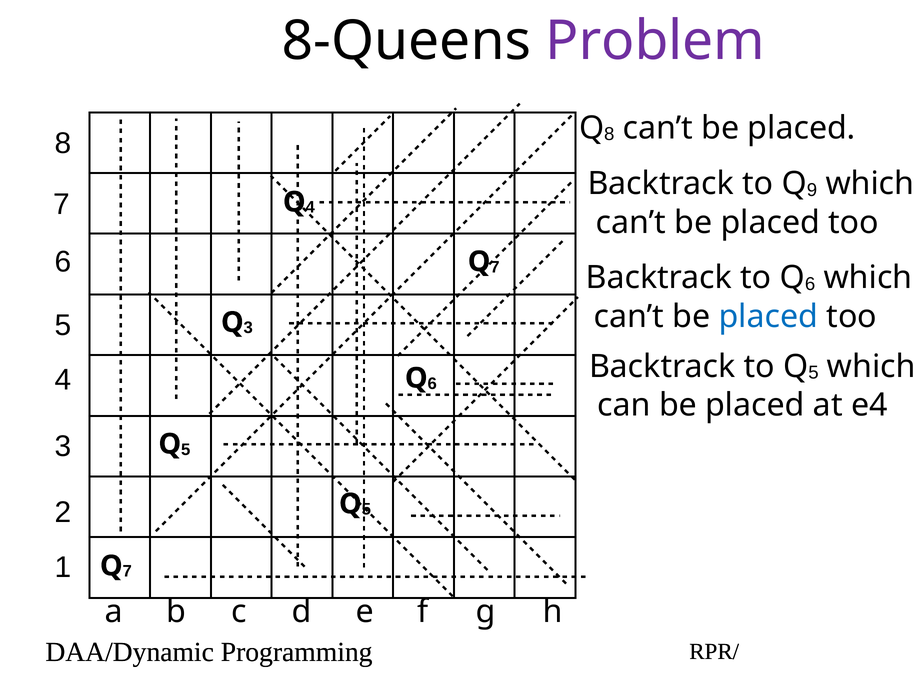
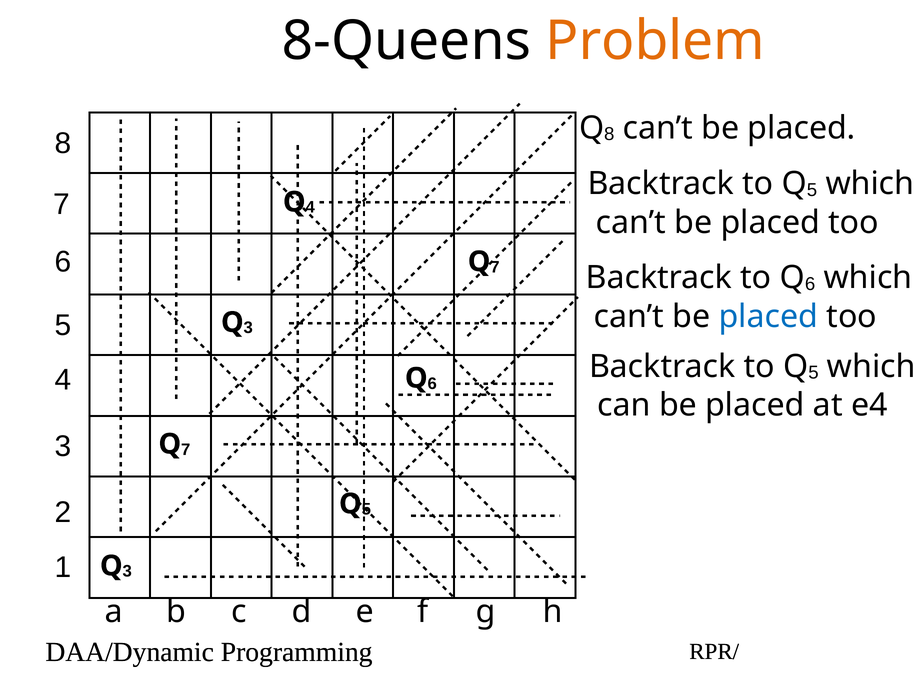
Problem colour: purple -> orange (655, 41)
9: 9 -> 5 (812, 190)
5: 5 -> 7 (186, 450)
7: 7 -> 3 (127, 571)
